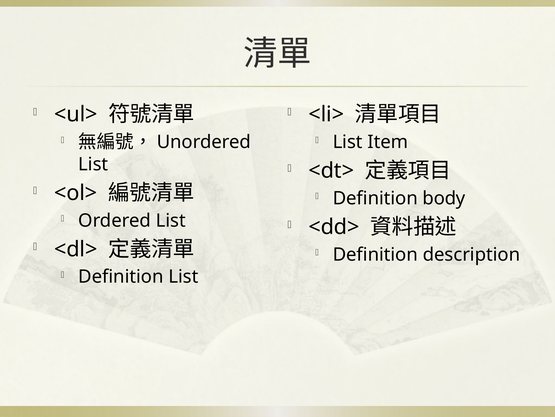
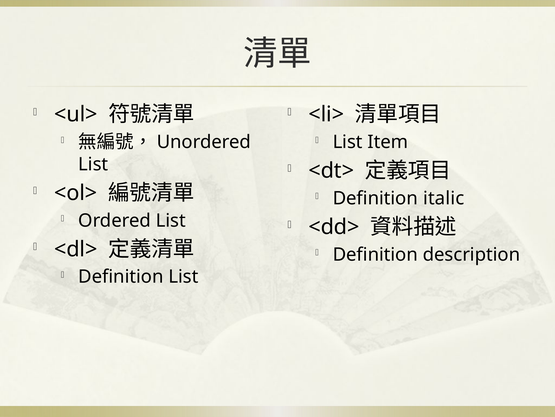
body: body -> italic (444, 198)
